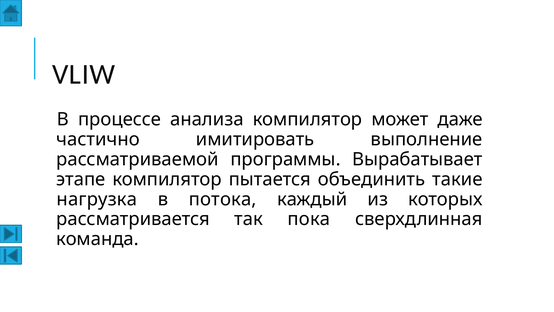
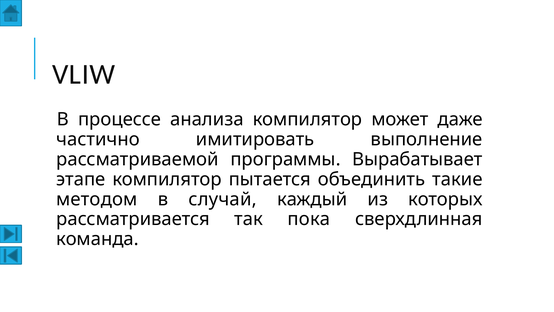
нагрузка: нагрузка -> методом (97, 199)
потока: потока -> случай (223, 199)
